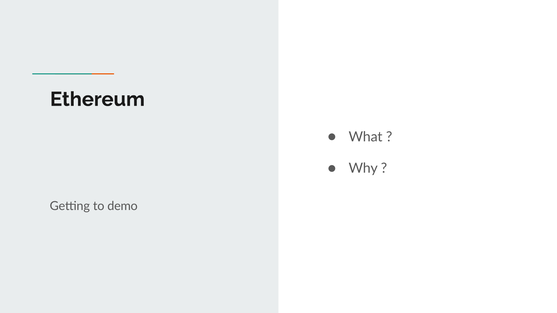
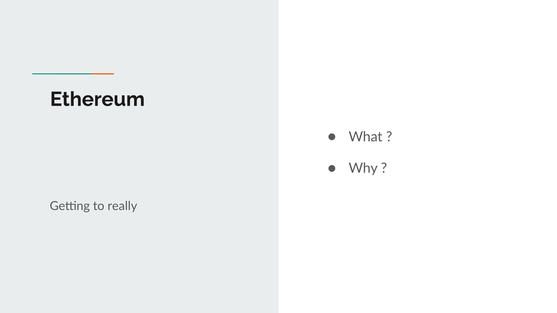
demo: demo -> really (122, 206)
